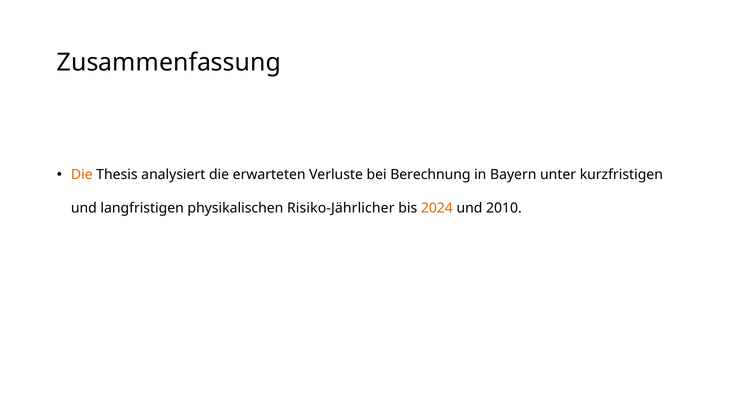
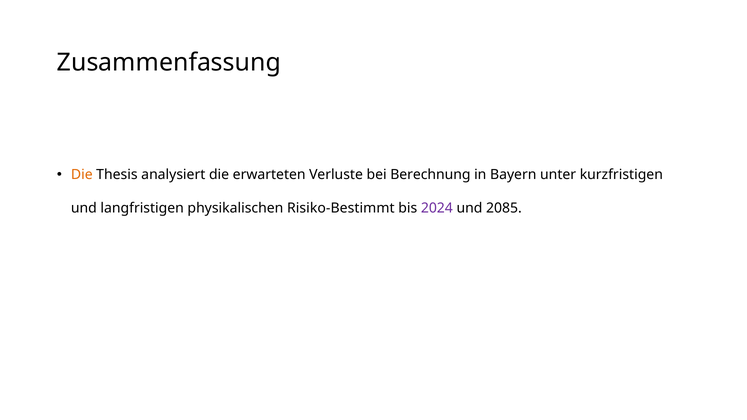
Risiko-Jährlicher: Risiko-Jährlicher -> Risiko-Bestimmt (341, 208)
2024 colour: orange -> purple (437, 208)
2010: 2010 -> 2085 (504, 208)
